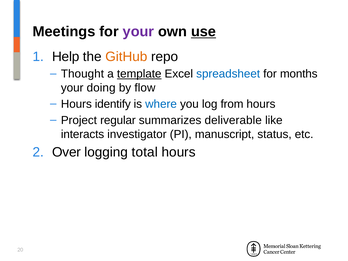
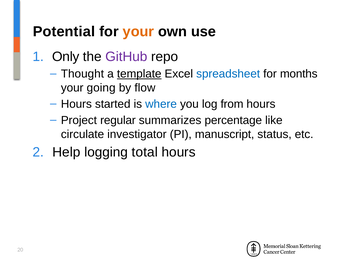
Meetings: Meetings -> Potential (64, 32)
your colour: purple -> orange (138, 32)
use underline: present -> none (204, 32)
Help: Help -> Only (66, 57)
GitHub colour: orange -> purple (126, 57)
doing: doing -> going (101, 88)
identify: identify -> started (113, 104)
deliverable: deliverable -> percentage (233, 120)
interacts: interacts -> circulate (82, 134)
Over: Over -> Help (66, 152)
